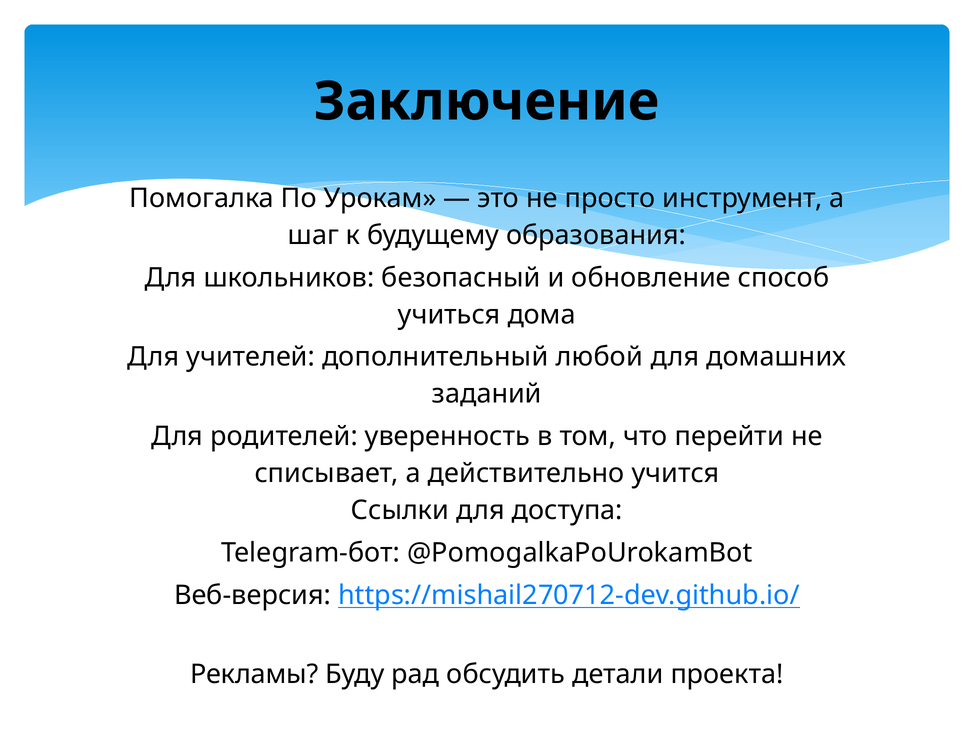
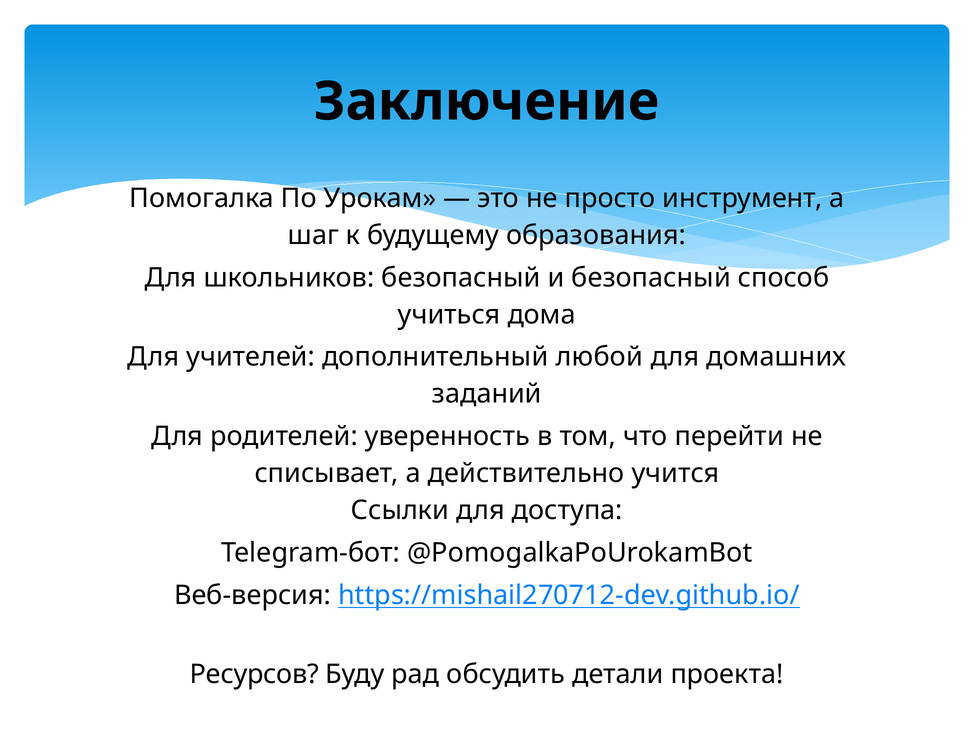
и обновление: обновление -> безопасный (651, 278)
Рекламы: Рекламы -> Ресурсов (254, 674)
